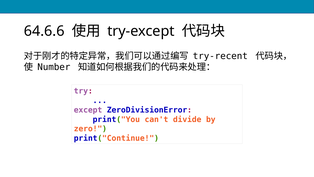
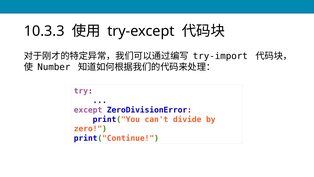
64.6.6: 64.6.6 -> 10.3.3 (44, 31)
try-recent: try-recent -> try-import (220, 56)
